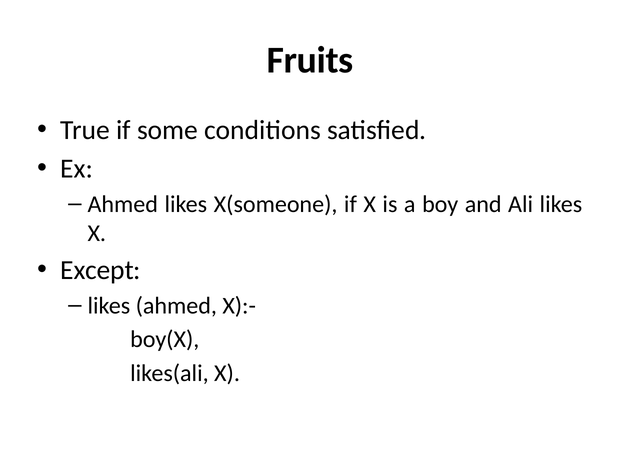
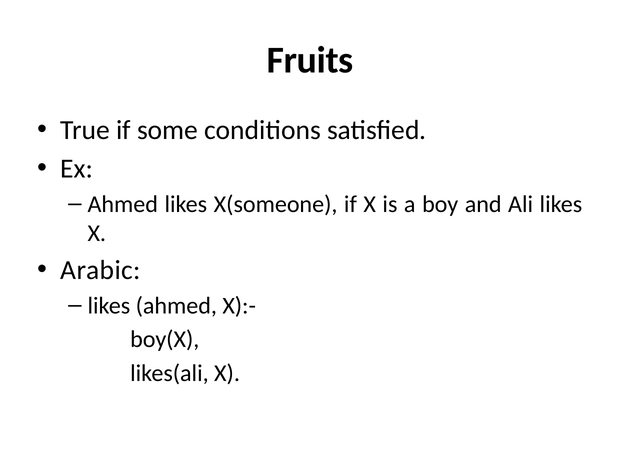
Except: Except -> Arabic (100, 270)
